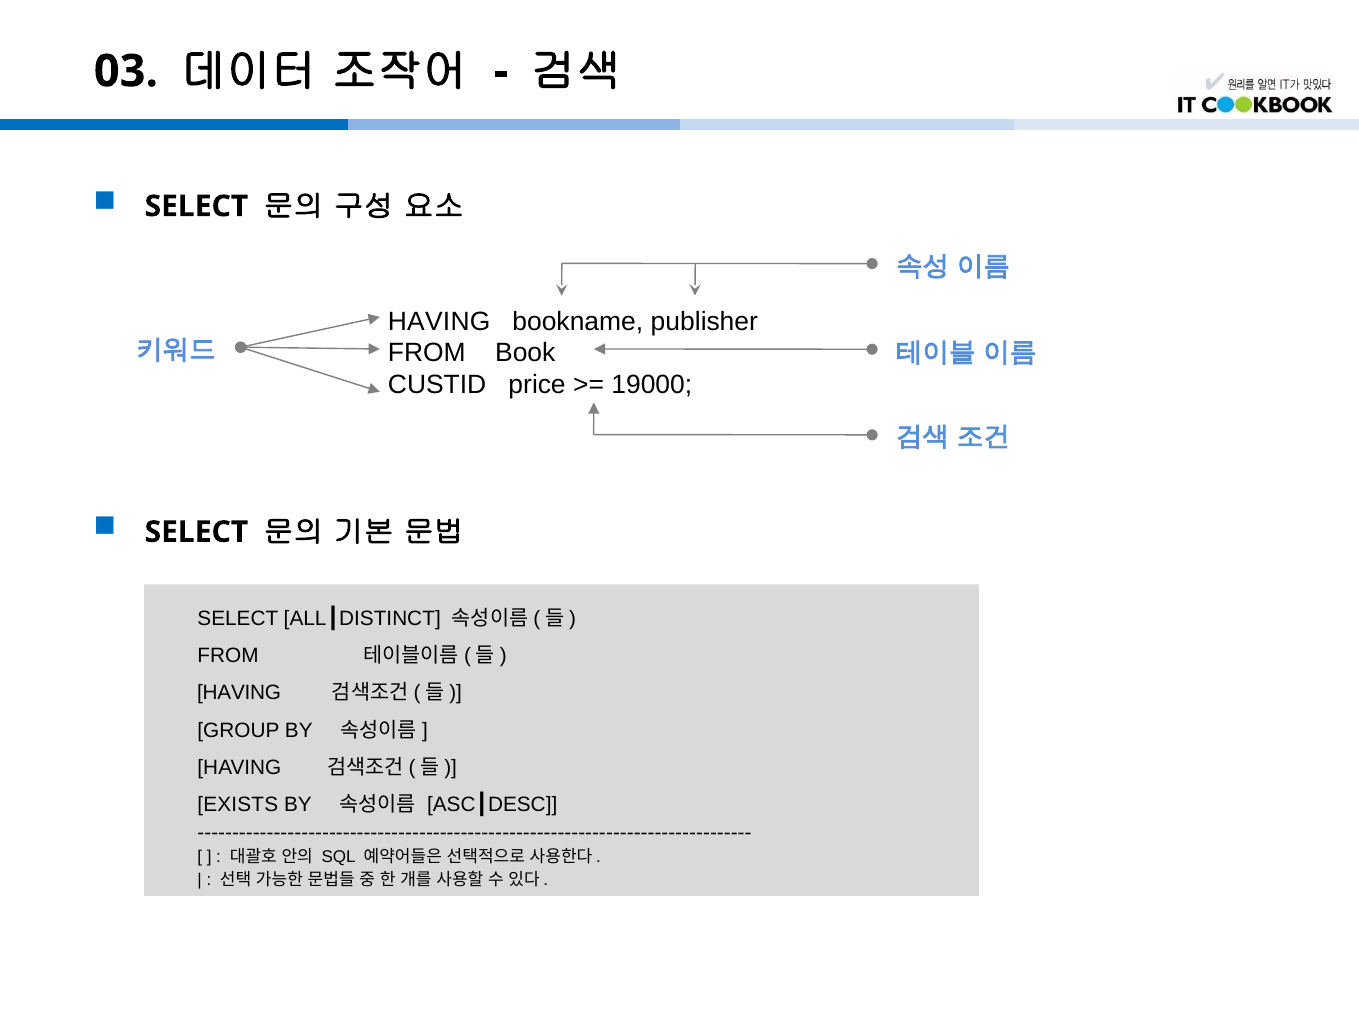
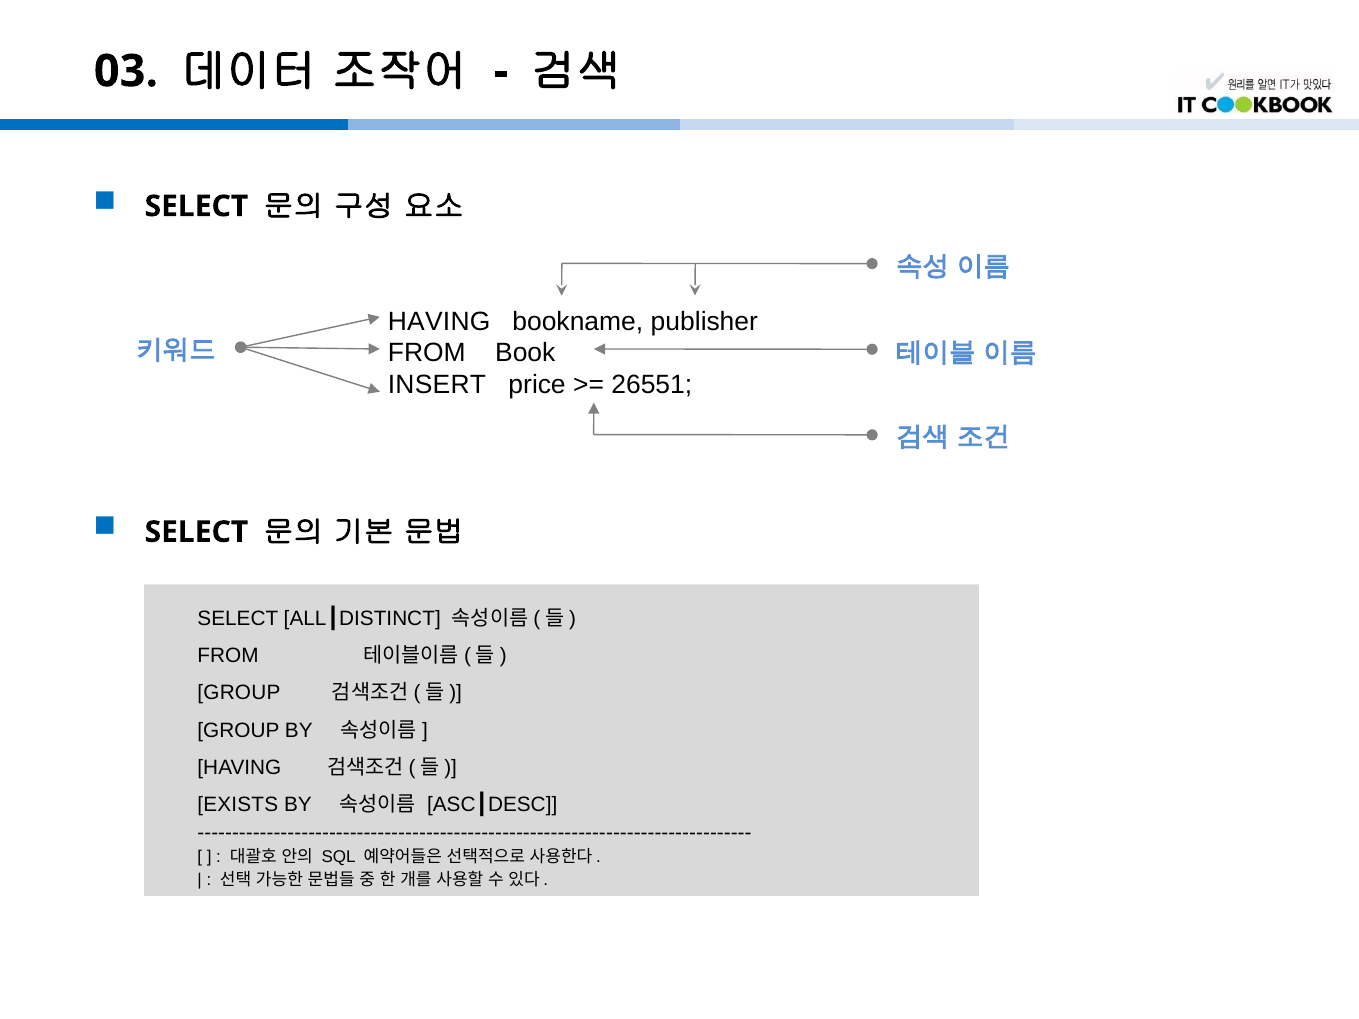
CUSTID: CUSTID -> INSERT (437, 385)
19000: 19000 -> 26551 (652, 385)
HAVING: HAVING -> GROUP (239, 693)
